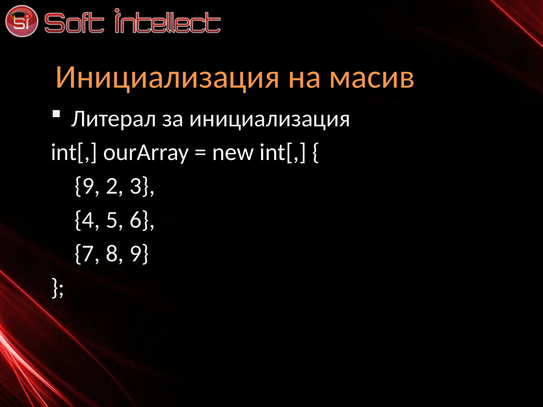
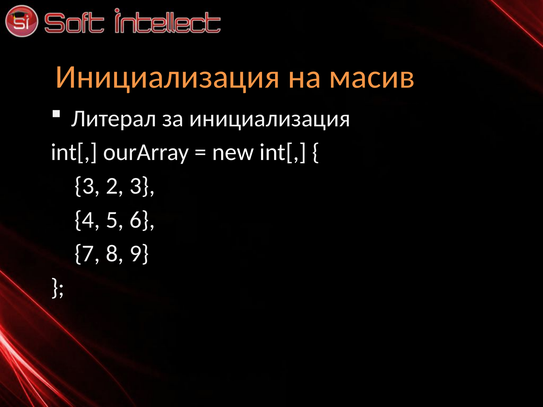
9: 9 -> 3 (87, 186)
